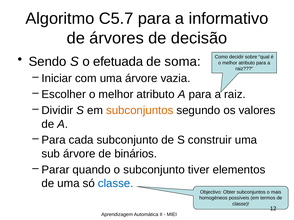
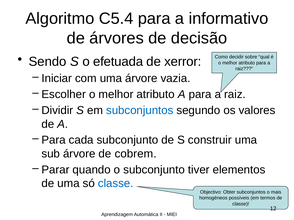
C5.7: C5.7 -> C5.4 (116, 19)
soma: soma -> xerror (183, 62)
subconjuntos colour: orange -> blue (140, 111)
binários: binários -> cobrem (136, 154)
